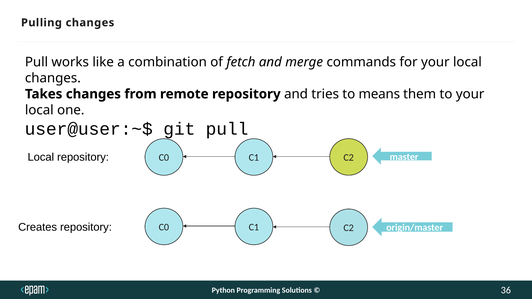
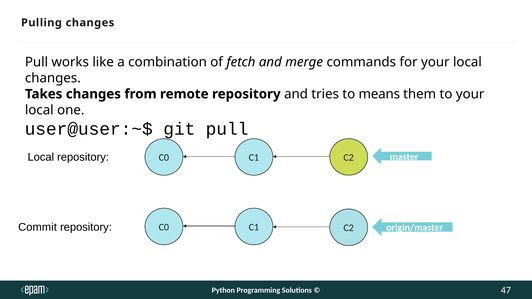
Creates: Creates -> Commit (38, 227)
36: 36 -> 47 (506, 291)
